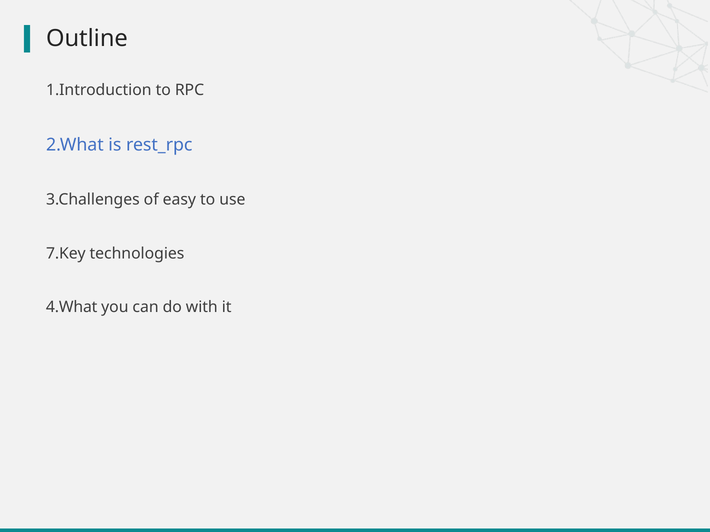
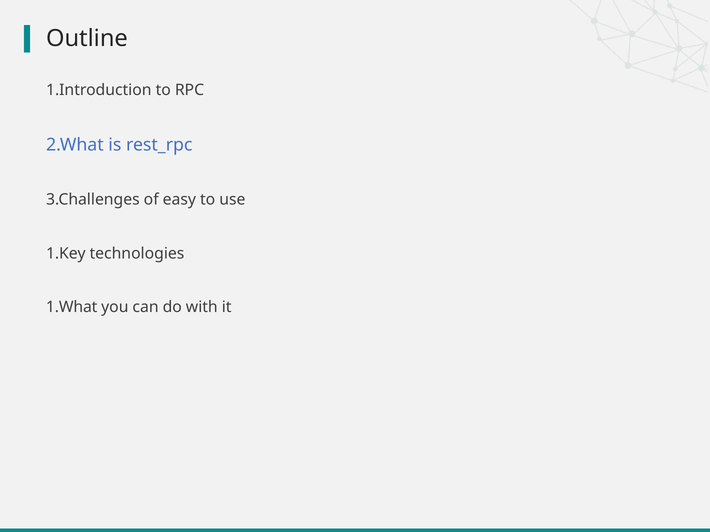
7.Key: 7.Key -> 1.Key (66, 254)
4.What: 4.What -> 1.What (72, 307)
